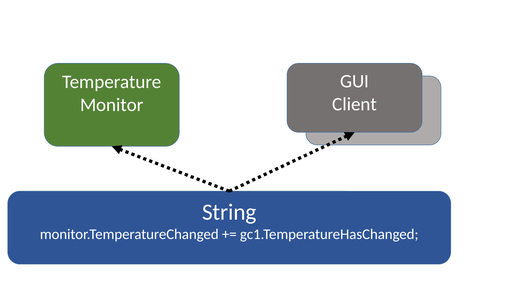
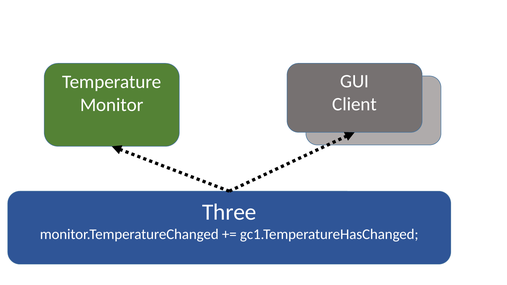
String: String -> Three (229, 212)
